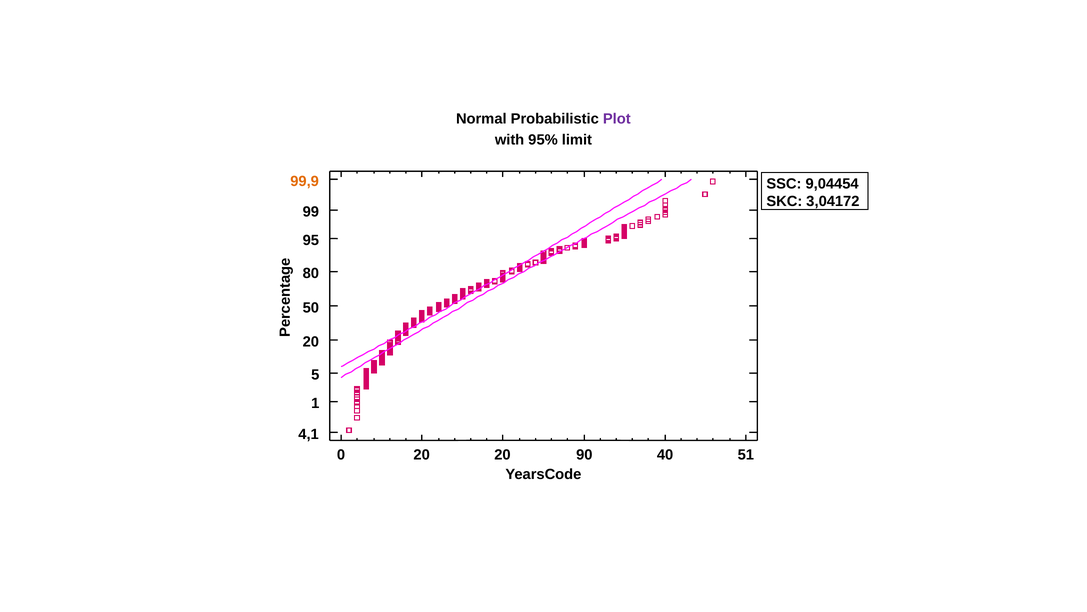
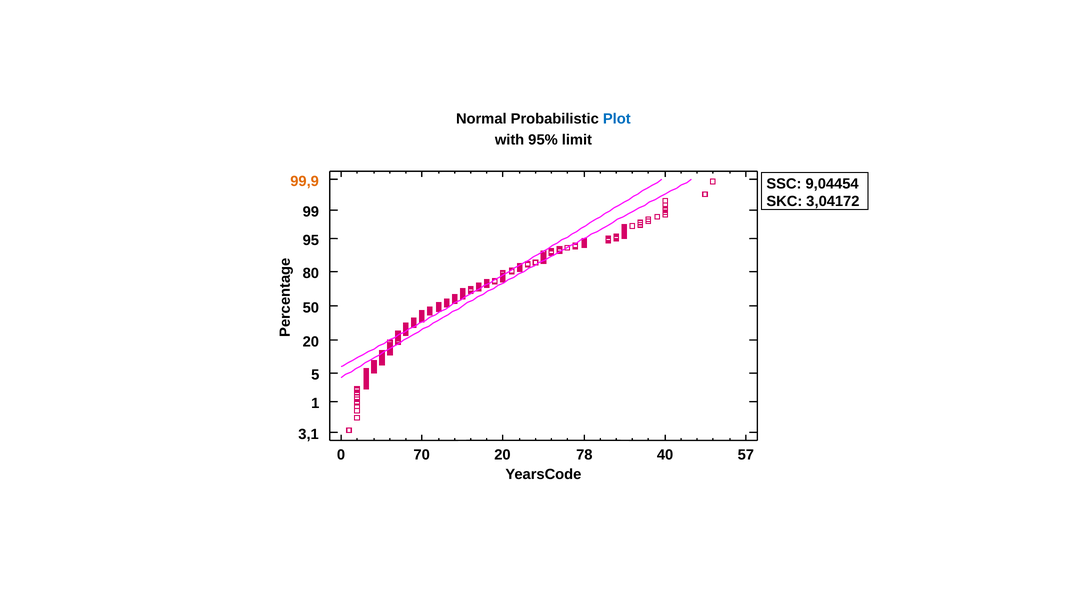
Plot colour: purple -> blue (617, 119)
4,1: 4,1 -> 3,1 (309, 434)
0 20: 20 -> 70 (422, 454)
90: 90 -> 78 (584, 454)
51: 51 -> 57 (746, 454)
